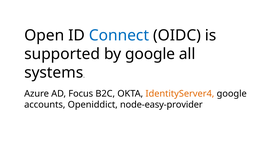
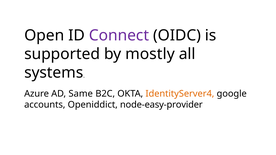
Connect colour: blue -> purple (119, 35)
by google: google -> mostly (150, 54)
Focus: Focus -> Same (81, 94)
